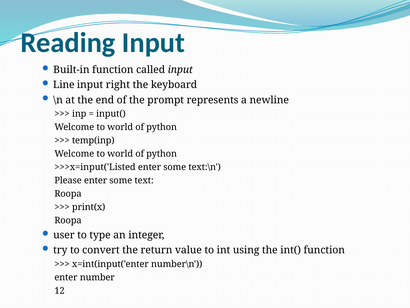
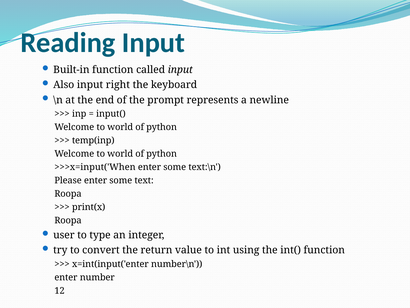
Line: Line -> Also (64, 85)
>>>x=input('Listed: >>>x=input('Listed -> >>>x=input('When (95, 167)
